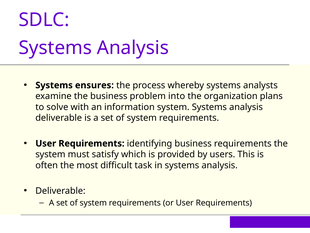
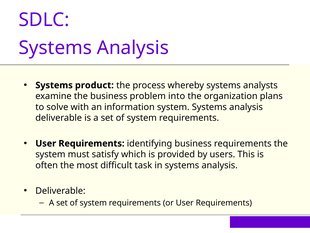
ensures: ensures -> product (94, 85)
